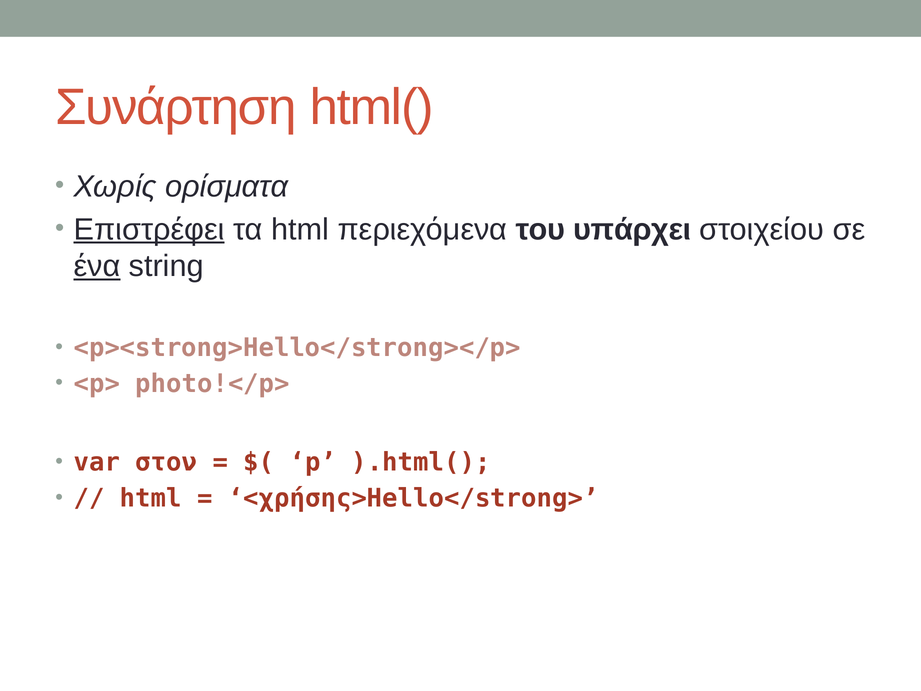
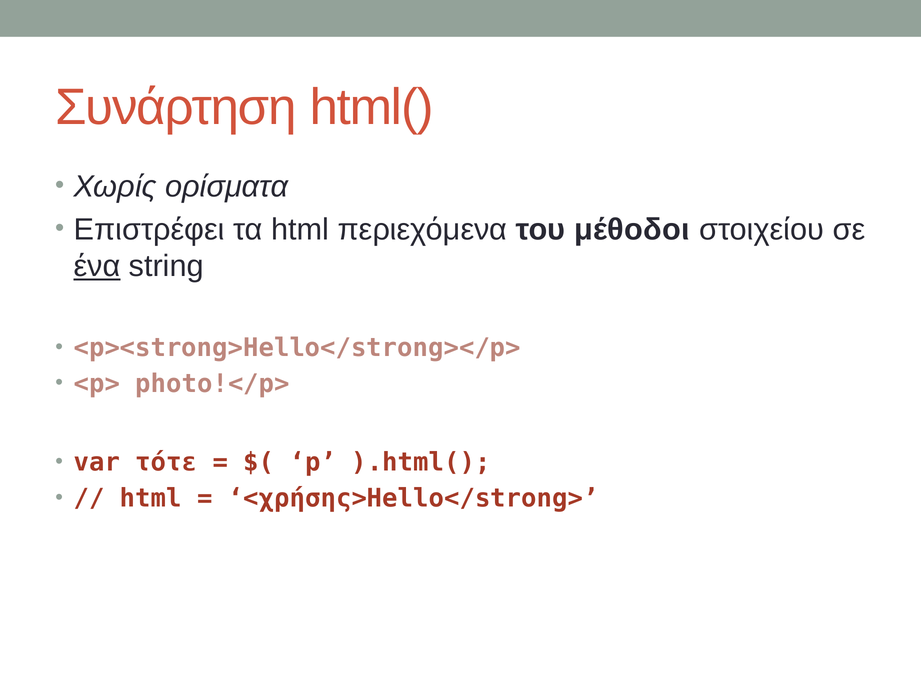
Επιστρέφει underline: present -> none (149, 229)
υπάρχει: υπάρχει -> μέθοδοι (632, 229)
στον: στον -> τότε (166, 462)
